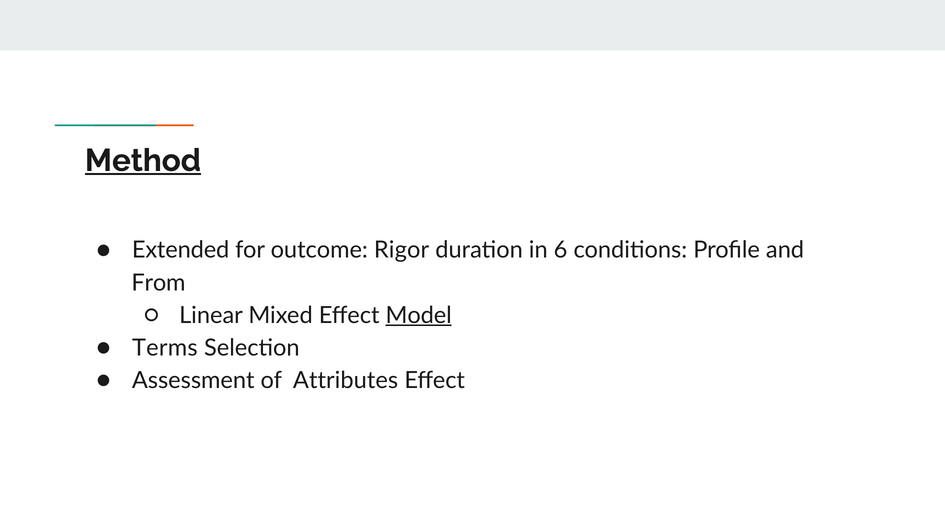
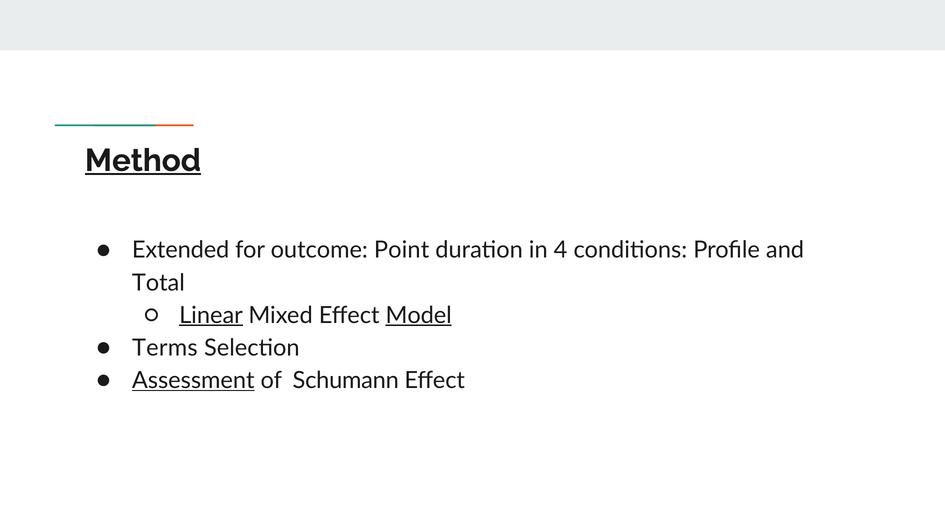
Rigor: Rigor -> Point (402, 250)
6: 6 -> 4 (561, 250)
From: From -> Total (158, 283)
Linear underline: none -> present (211, 316)
Assessment underline: none -> present (193, 381)
Attributes: Attributes -> Schumann (346, 381)
